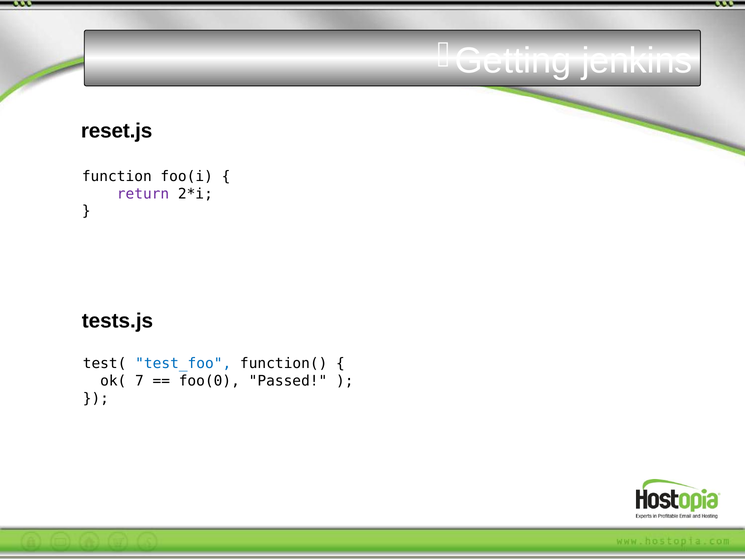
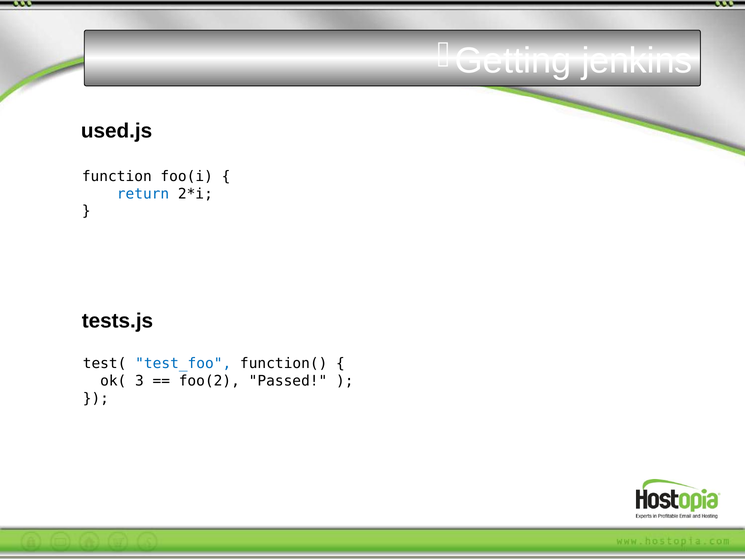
reset.js: reset.js -> used.js (117, 131)
return colour: purple -> blue (143, 194)
7: 7 -> 3 (139, 381)
foo(0: foo(0 -> foo(2 (209, 381)
